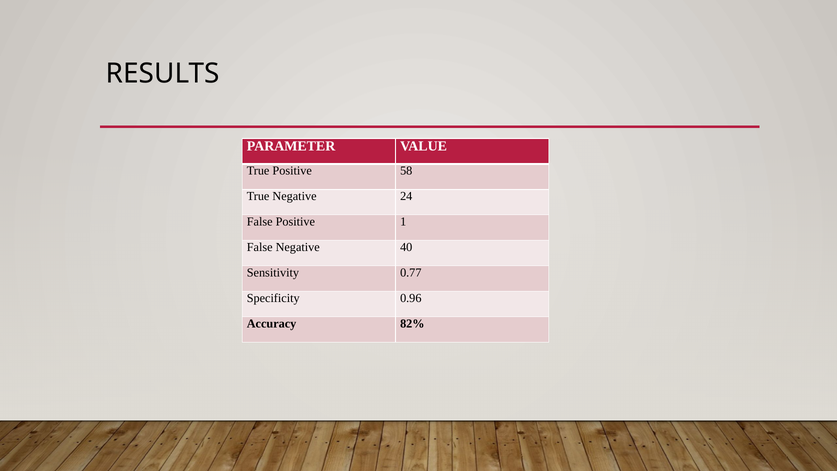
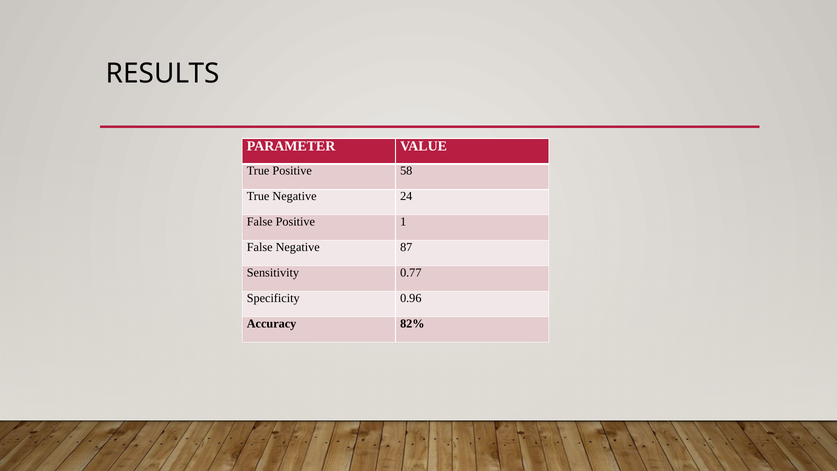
40: 40 -> 87 (406, 247)
